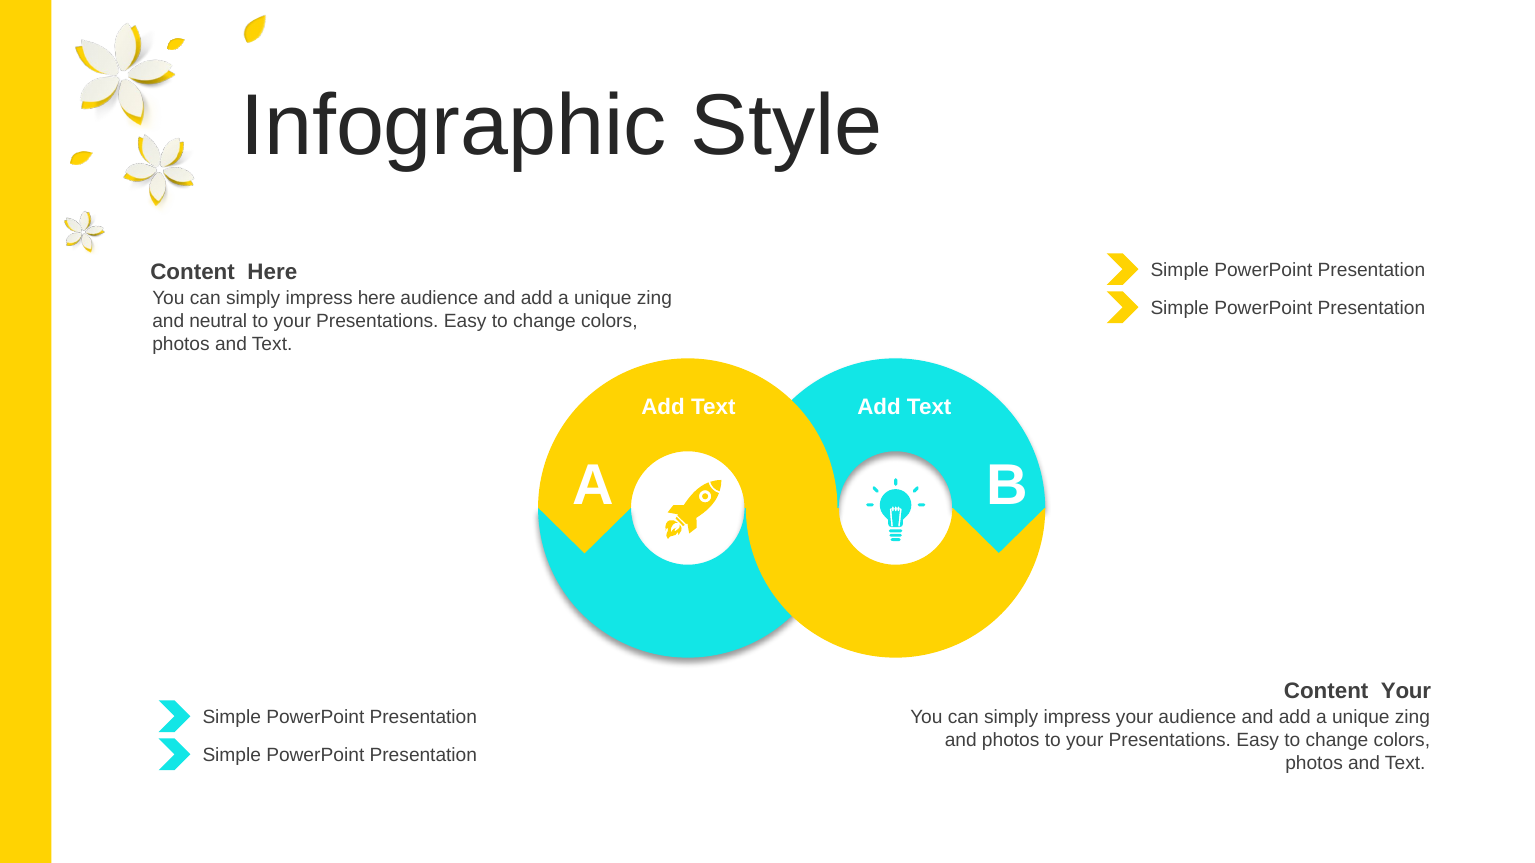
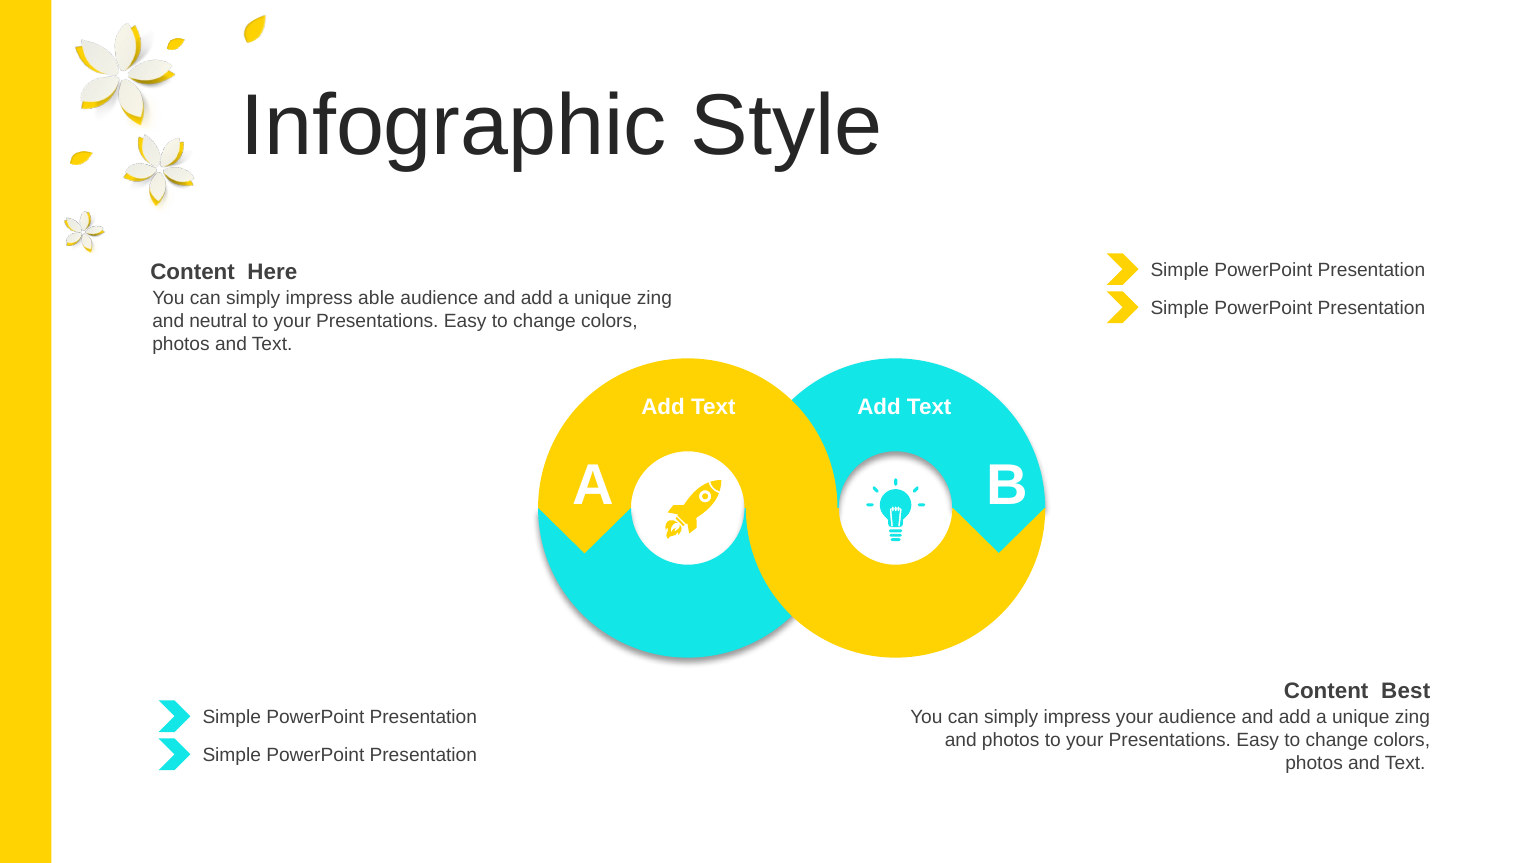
impress here: here -> able (376, 299)
Content Your: Your -> Best (1406, 692)
